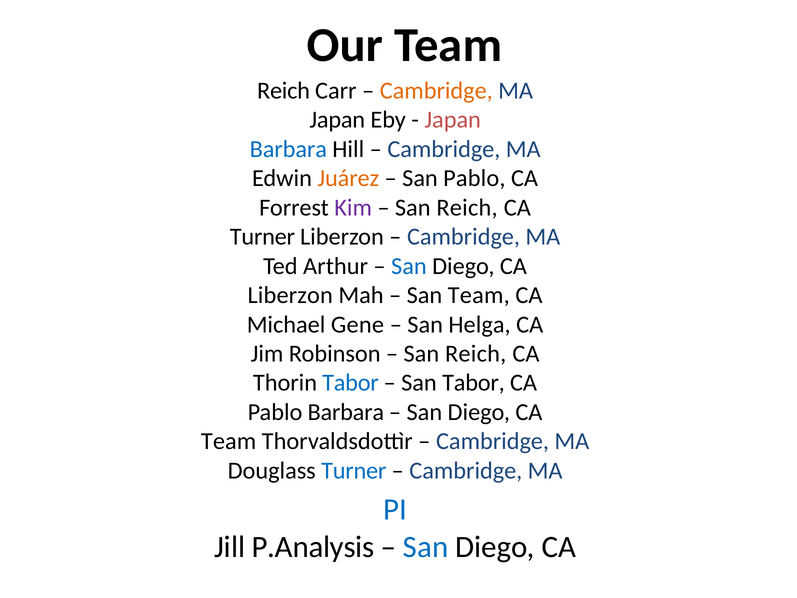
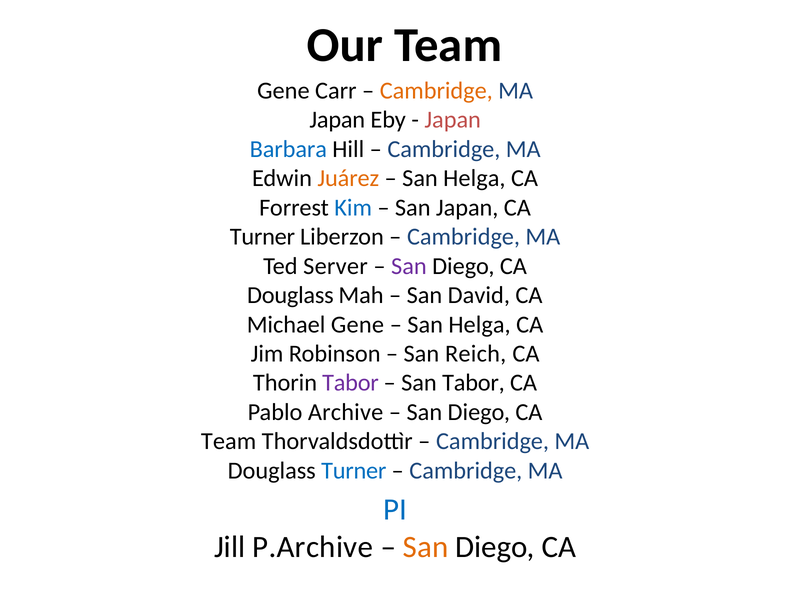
Reich: Reich -> Gene (283, 91)
Pablo: Pablo -> Helga (474, 178)
Kim colour: purple -> blue (353, 208)
Reich: Reich -> Japan (467, 208)
Arthur: Arthur -> Server (335, 266)
San colour: blue -> purple (409, 266)
Liberzon: Liberzon -> Douglass (290, 295)
San Team: Team -> David (479, 295)
Tabor colour: blue -> purple (350, 383)
Pablo Barbara: Barbara -> Archive (346, 412)
P.Analysis: P.Analysis -> P.Archive (313, 547)
San colour: blue -> orange (426, 547)
